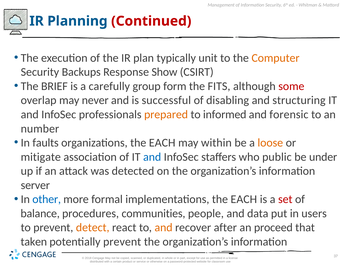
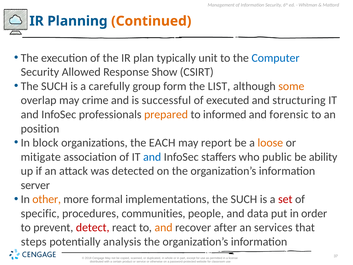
Continued colour: red -> orange (151, 21)
Computer colour: orange -> blue (276, 58)
Backups: Backups -> Allowed (81, 72)
BRIEF: BRIEF -> SUCH (54, 86)
FITS: FITS -> LIST (219, 86)
some colour: red -> orange (291, 86)
never: never -> crime (95, 100)
disabling: disabling -> executed (228, 100)
number: number -> position (40, 128)
faults: faults -> block (45, 143)
within: within -> report (216, 143)
under: under -> ability (323, 157)
other colour: blue -> orange (47, 199)
implementations the EACH: EACH -> SUCH (244, 199)
balance: balance -> specific (40, 213)
users: users -> order (314, 213)
detect colour: orange -> red (93, 227)
proceed: proceed -> services (273, 227)
taken: taken -> steps (34, 241)
potentially prevent: prevent -> analysis (122, 241)
